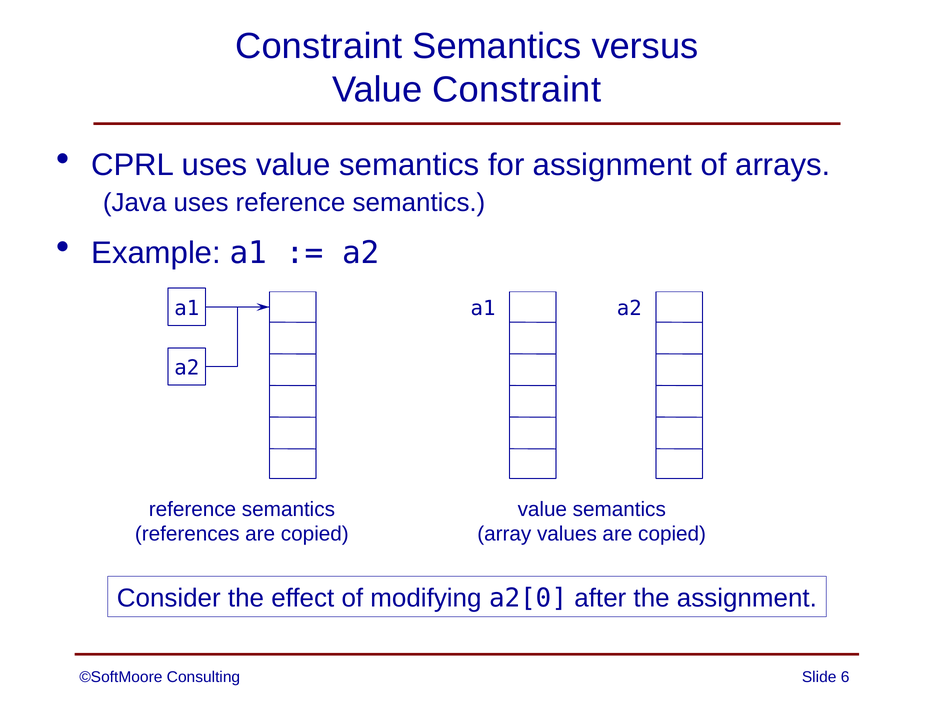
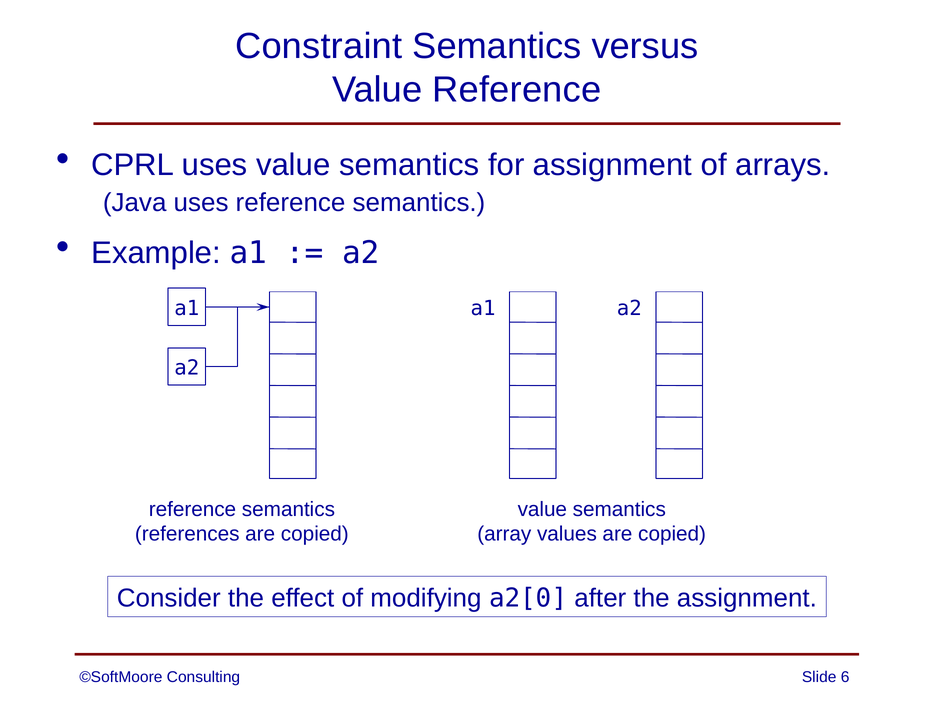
Value Constraint: Constraint -> Reference (517, 90)
